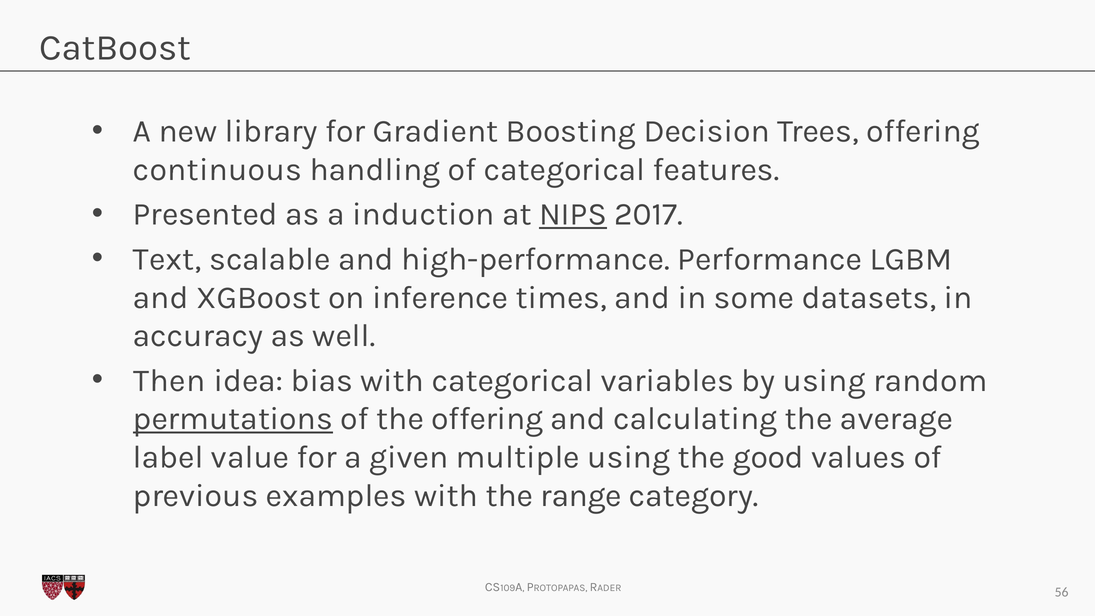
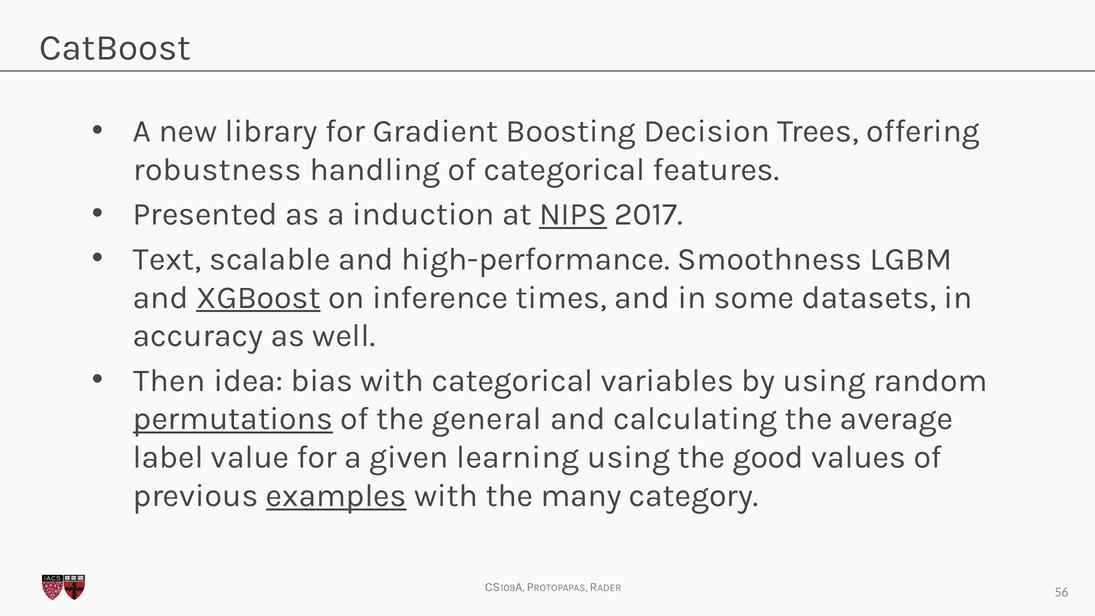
continuous: continuous -> robustness (217, 170)
Performance: Performance -> Smoothness (770, 259)
XGBoost underline: none -> present (258, 297)
the offering: offering -> general (487, 419)
multiple: multiple -> learning (518, 457)
examples underline: none -> present (336, 496)
range: range -> many (581, 496)
